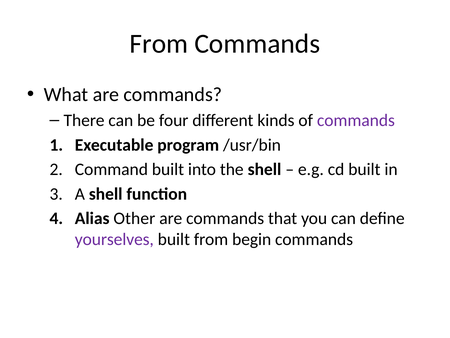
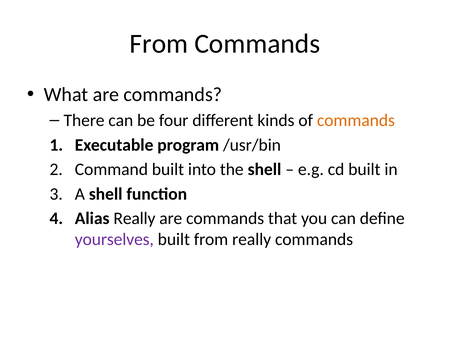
commands colour: purple -> orange (356, 120)
Alias Other: Other -> Really (134, 218)
from begin: begin -> really (252, 239)
